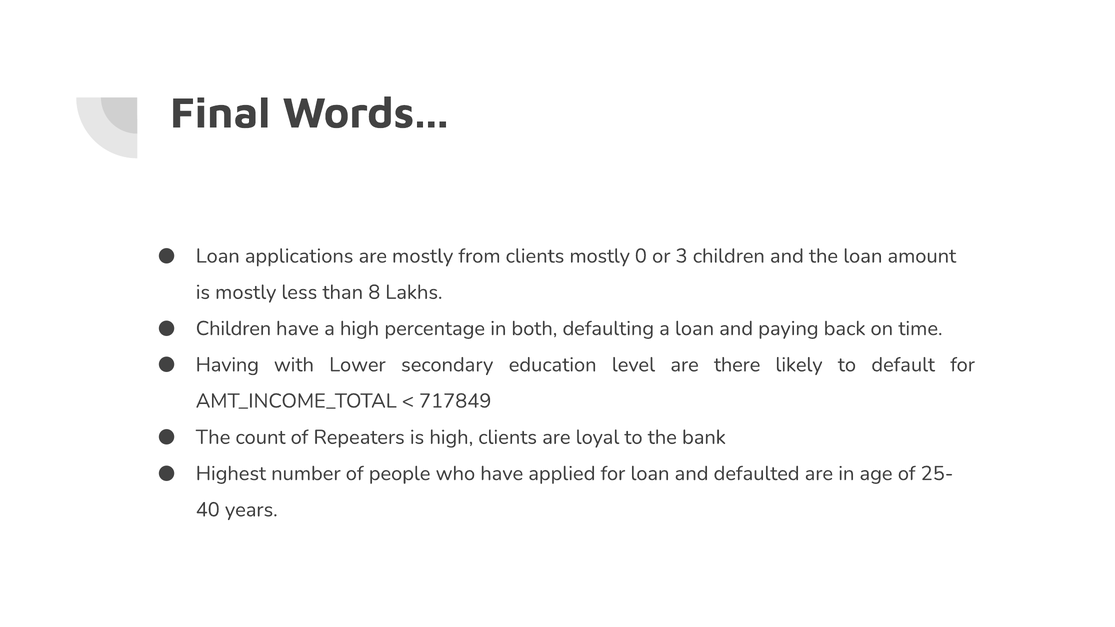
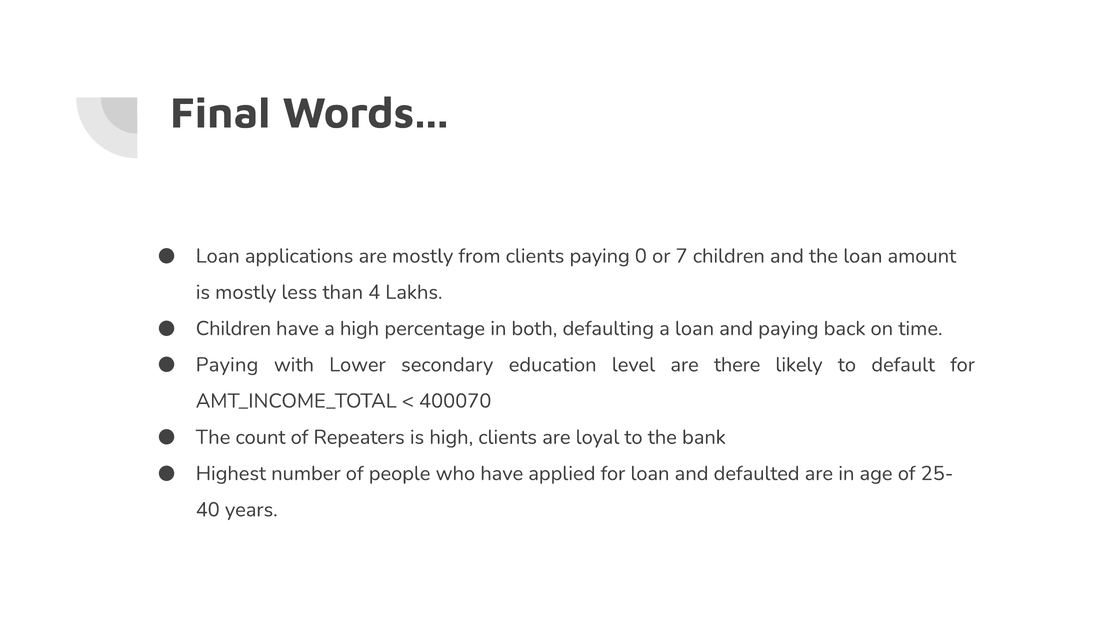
clients mostly: mostly -> paying (600, 256)
3: 3 -> 7 (682, 256)
8: 8 -> 4 (374, 292)
Having: Having -> Paying (227, 365)
717849: 717849 -> 400070 (455, 401)
